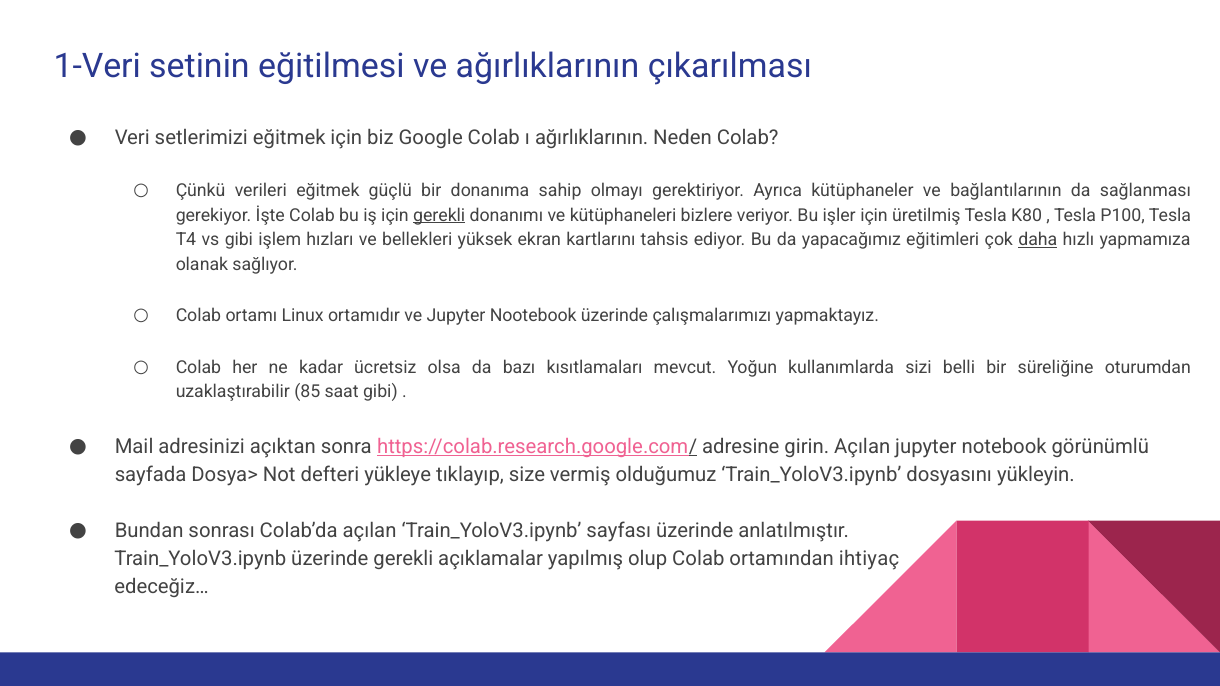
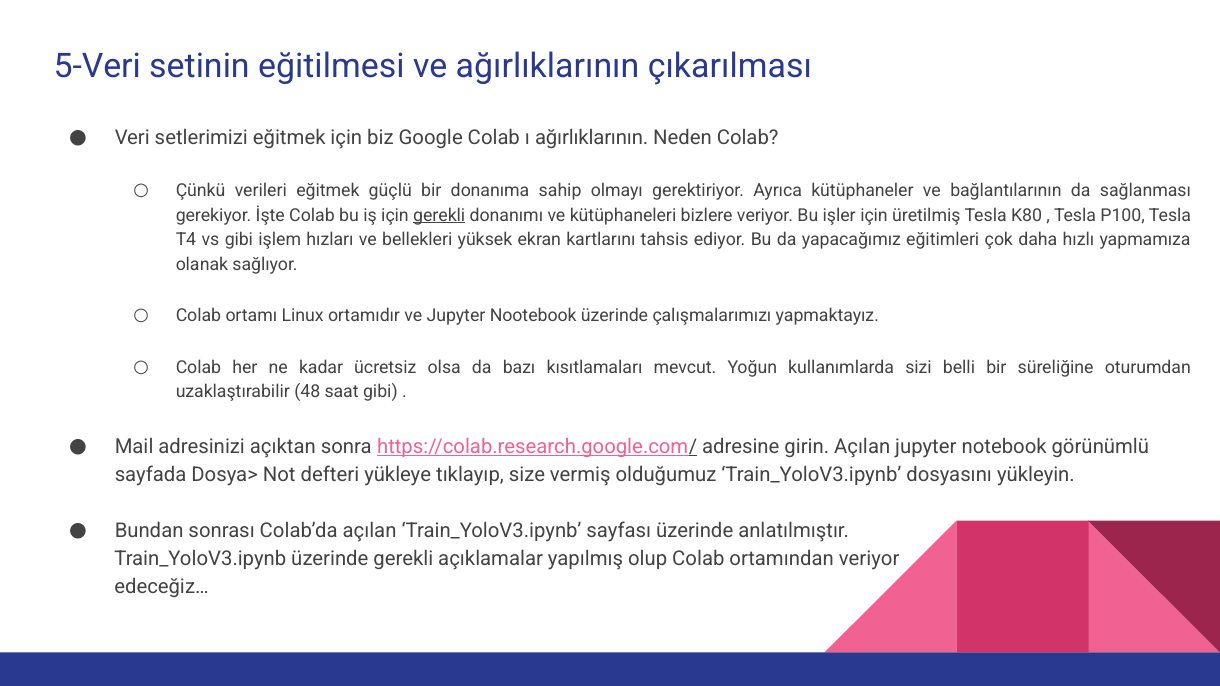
1-Veri: 1-Veri -> 5-Veri (97, 67)
daha underline: present -> none (1038, 240)
85: 85 -> 48 (307, 392)
ortamından ihtiyaç: ihtiyaç -> veriyor (869, 559)
